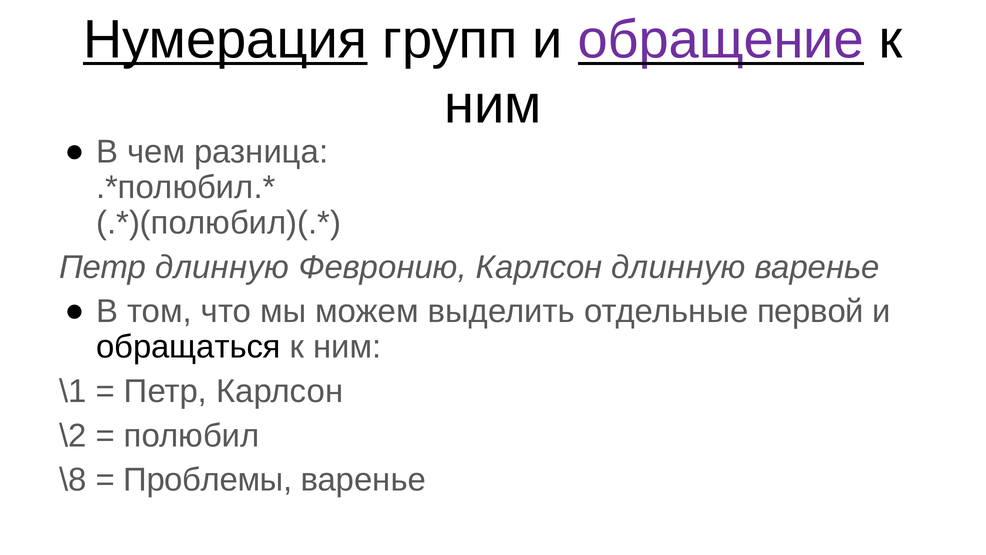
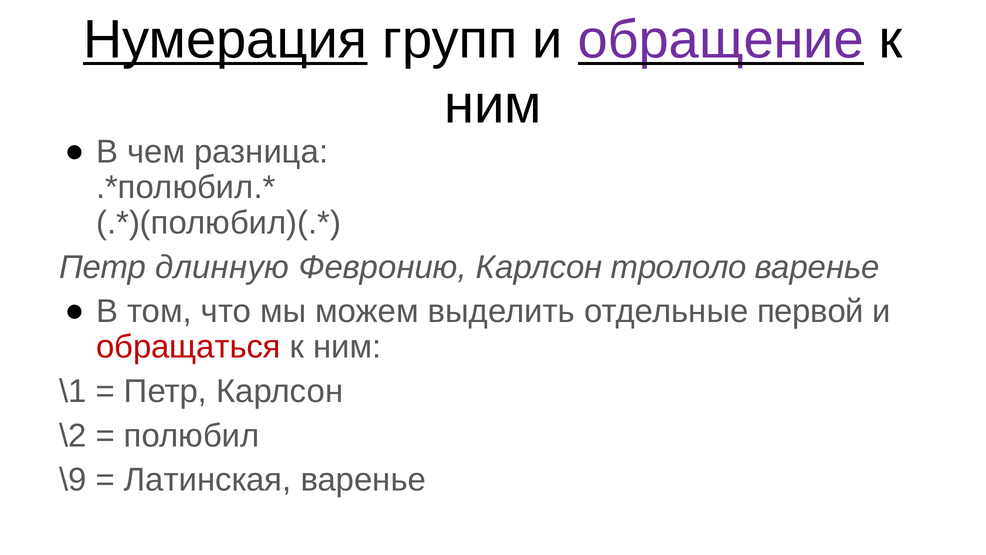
Карлсон длинную: длинную -> трололо (679, 267)
обращаться colour: black -> red (188, 347)
\8: \8 -> \9 (73, 480)
Проблемы: Проблемы -> Латинская (208, 480)
